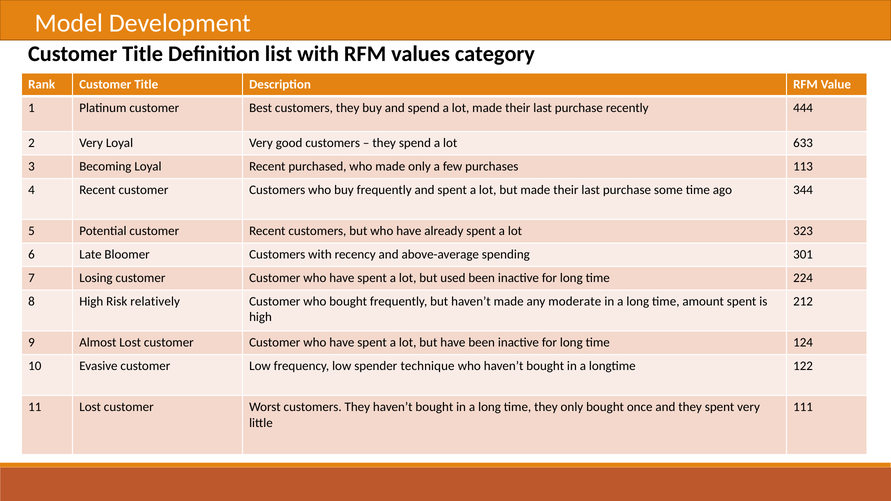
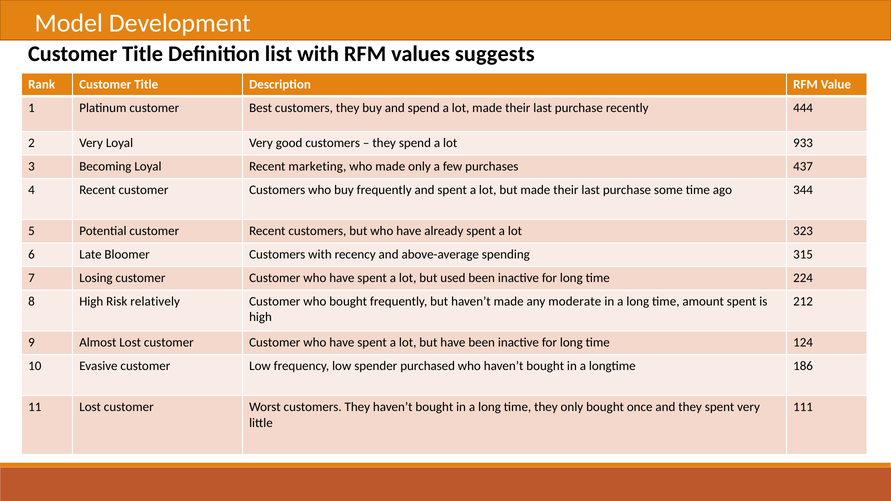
category: category -> suggests (495, 54)
633: 633 -> 933 (803, 143)
purchased: purchased -> marketing (317, 166)
113: 113 -> 437 (803, 166)
301: 301 -> 315 (803, 254)
technique: technique -> purchased (428, 366)
122: 122 -> 186 (803, 366)
